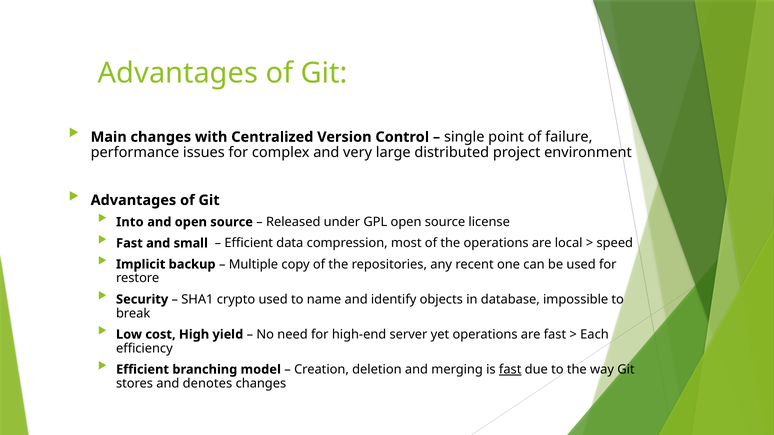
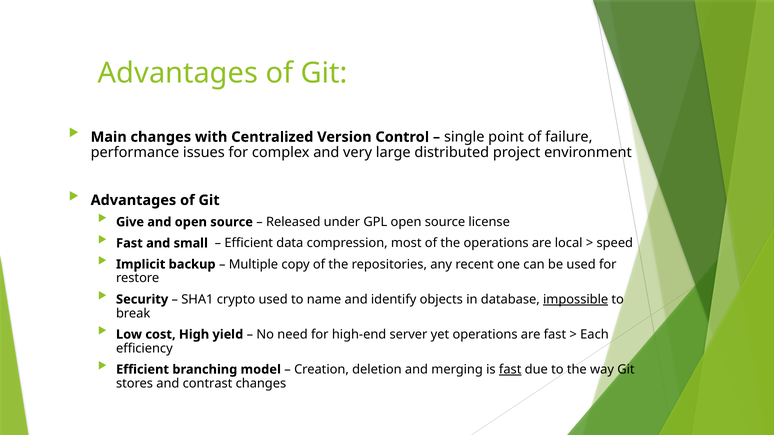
Into: Into -> Give (130, 222)
impossible underline: none -> present (576, 300)
denotes: denotes -> contrast (208, 384)
